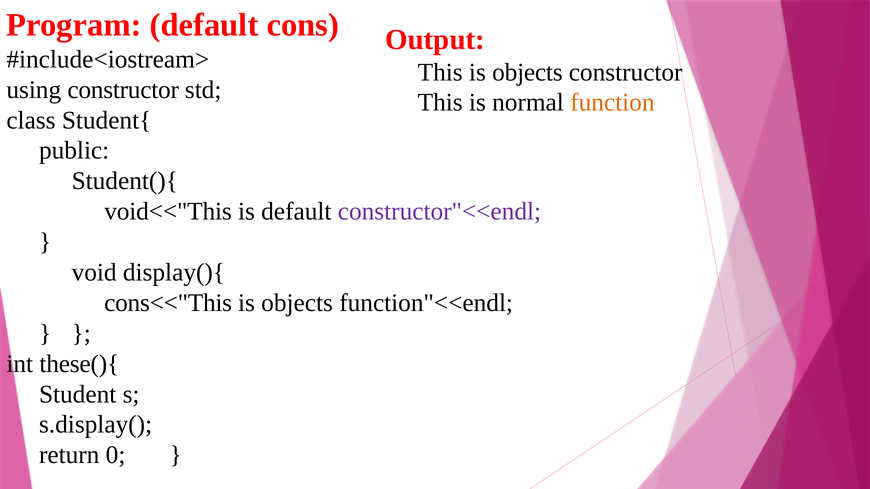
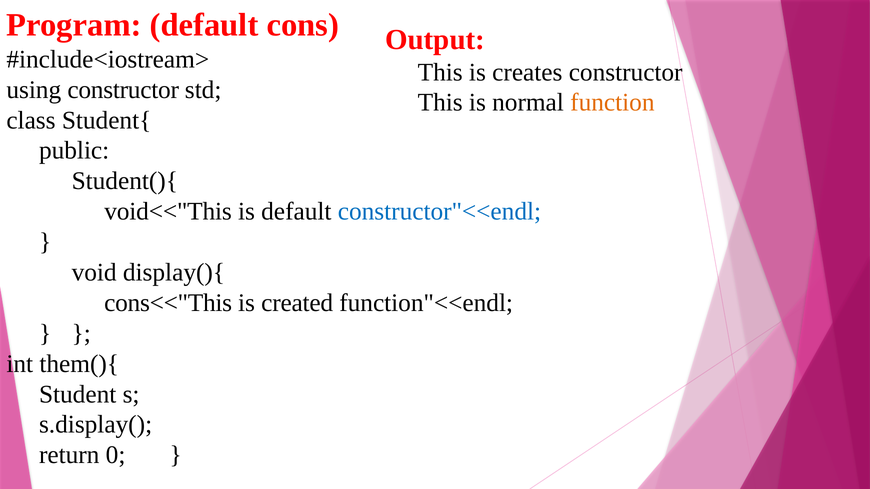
This is objects: objects -> creates (527, 72)
constructor"<<endl colour: purple -> blue (439, 212)
objects: objects -> created (297, 303)
these(){: these(){ -> them(){ (79, 364)
